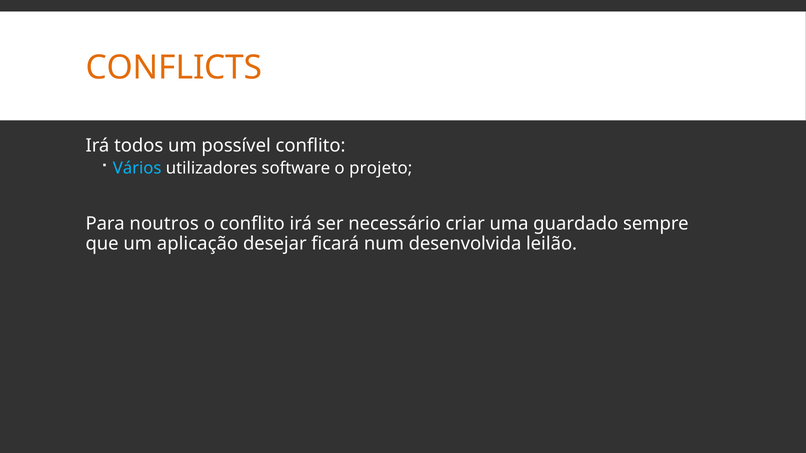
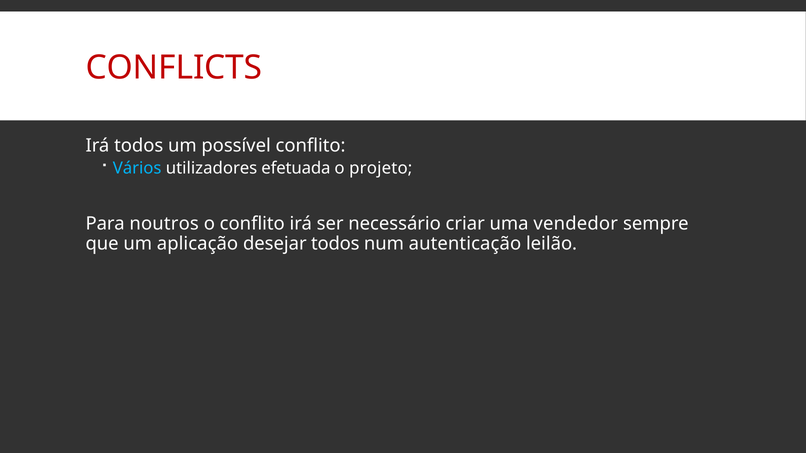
CONFLICTS colour: orange -> red (174, 68)
software: software -> efetuada (296, 168)
guardado: guardado -> vendedor (576, 224)
desejar ficará: ficará -> todos (335, 244)
desenvolvida: desenvolvida -> autenticação (465, 244)
